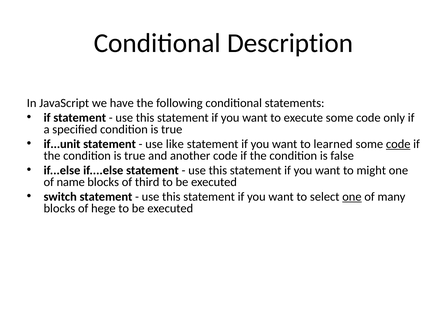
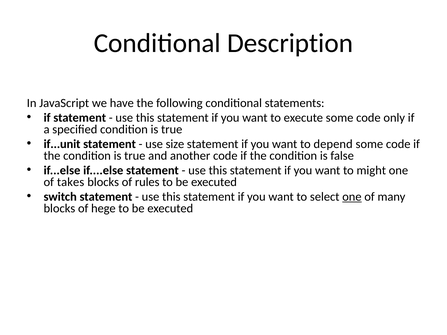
like: like -> size (175, 144)
learned: learned -> depend (333, 144)
code underline: present -> none (398, 144)
name: name -> takes (71, 182)
third: third -> rules (147, 182)
